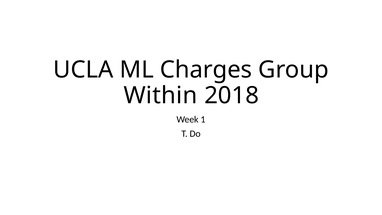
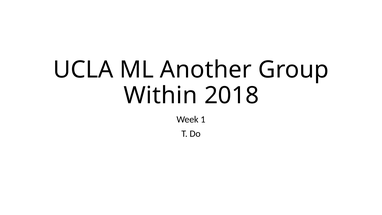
Charges: Charges -> Another (206, 70)
